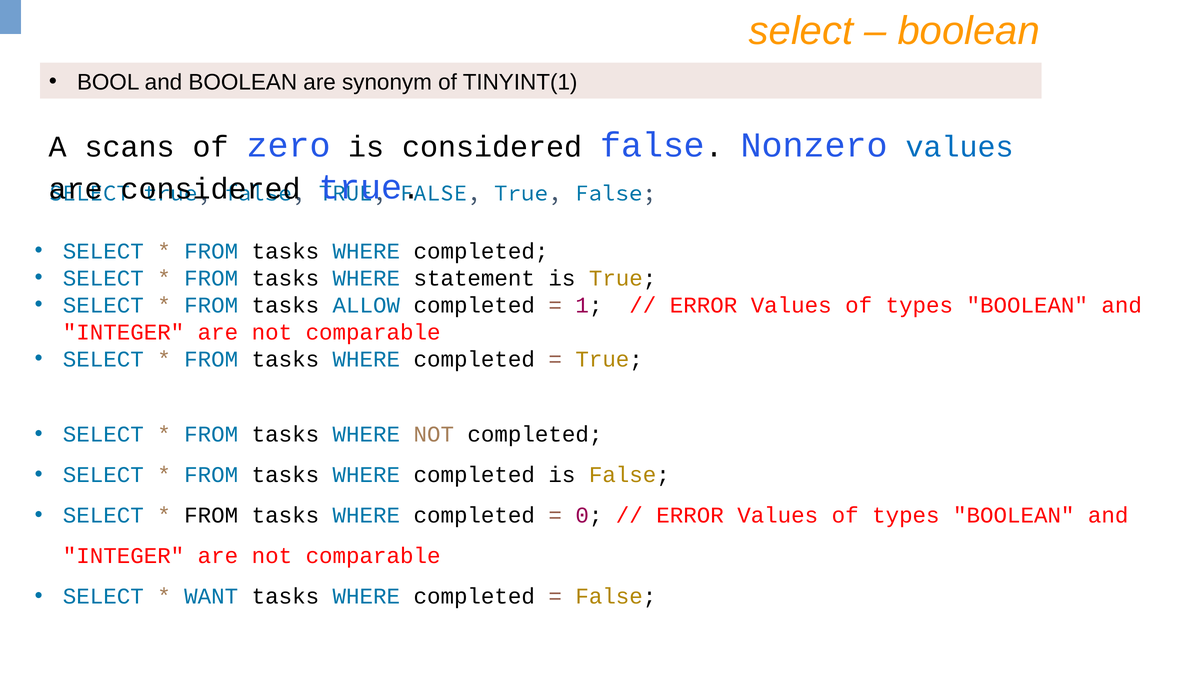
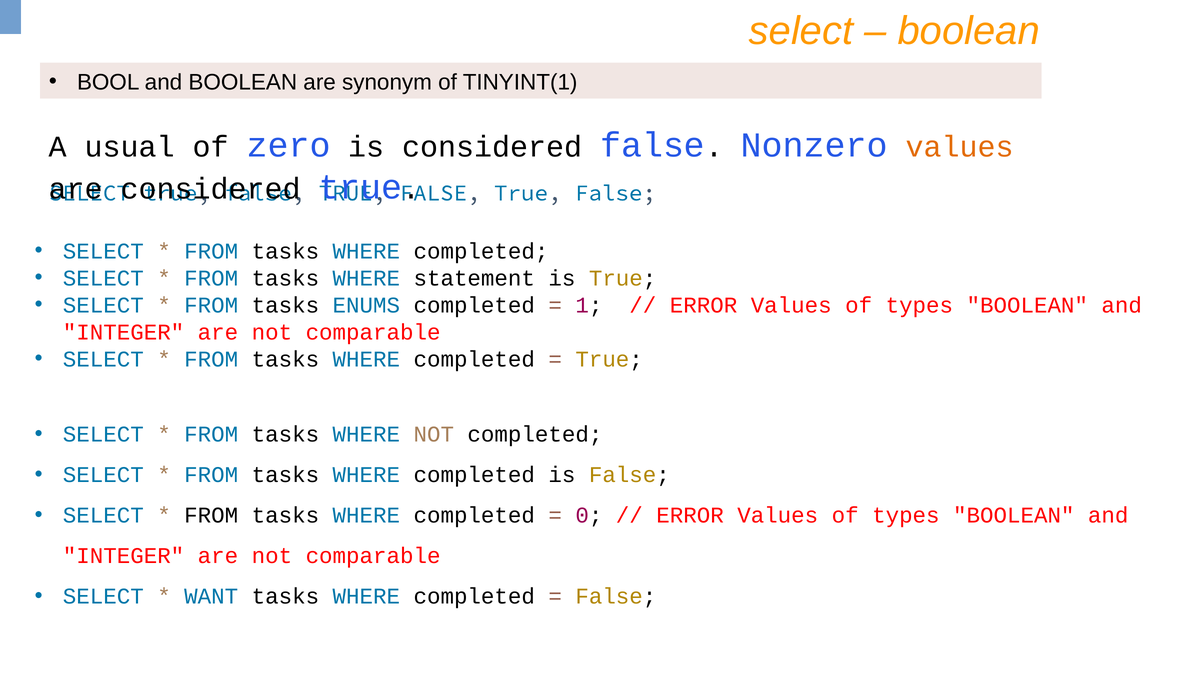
scans: scans -> usual (130, 147)
values colour: blue -> orange (960, 147)
ALLOW: ALLOW -> ENUMS (366, 305)
